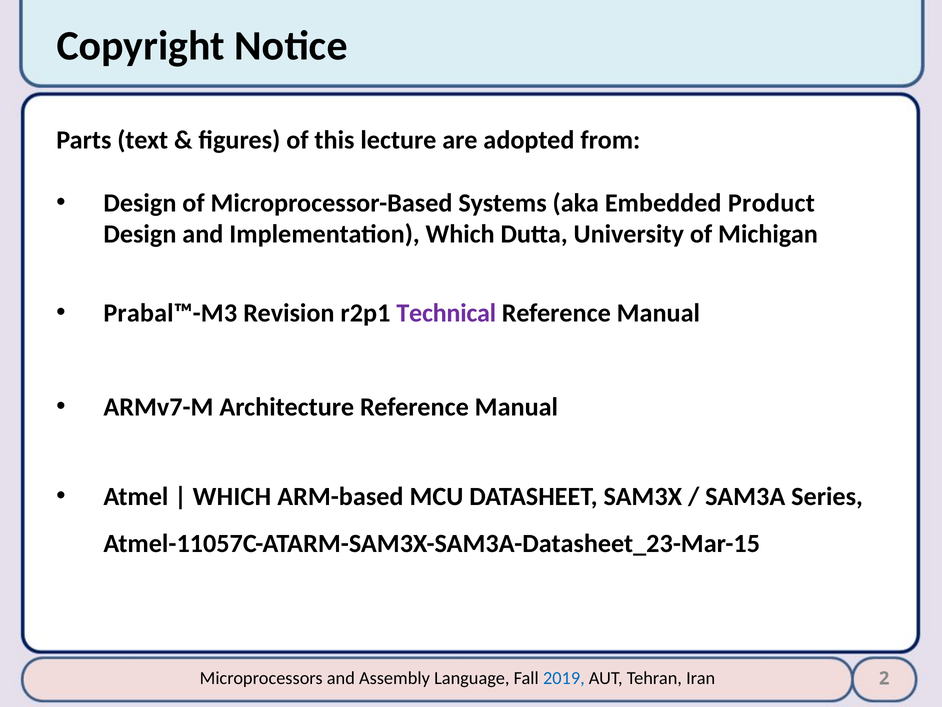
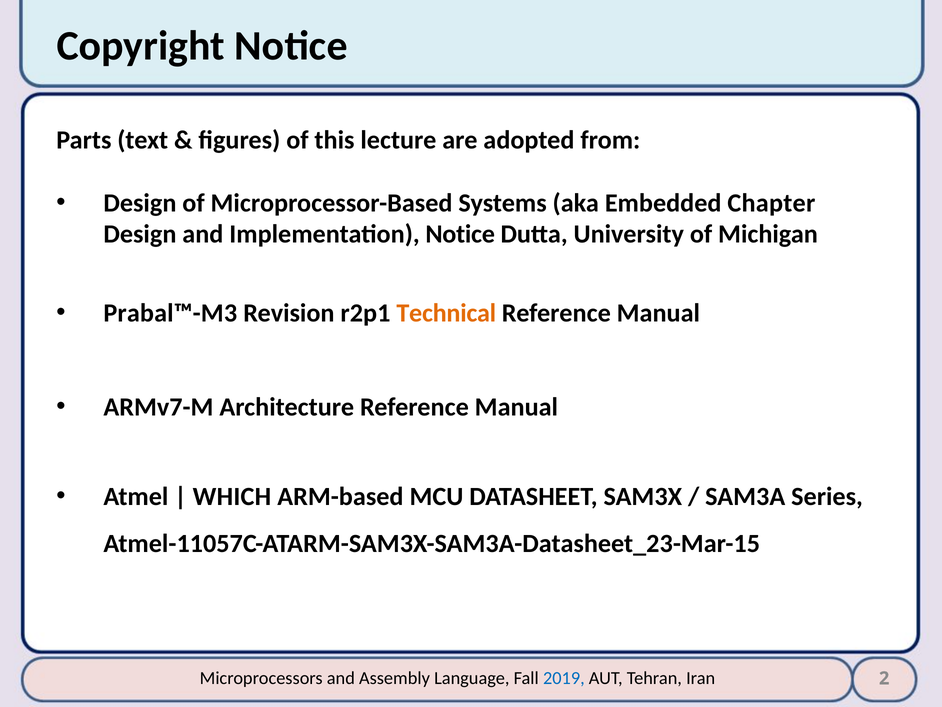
Product: Product -> Chapter (771, 203)
Implementation Which: Which -> Notice (460, 234)
Technical colour: purple -> orange (446, 313)
